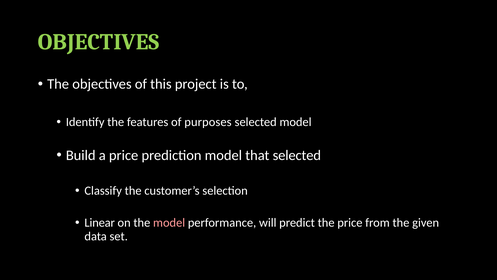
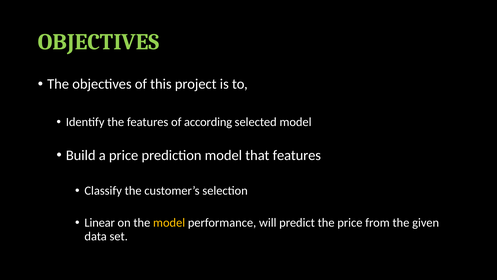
purposes: purposes -> according (208, 122)
that selected: selected -> features (297, 155)
model colour: pink -> yellow (169, 222)
